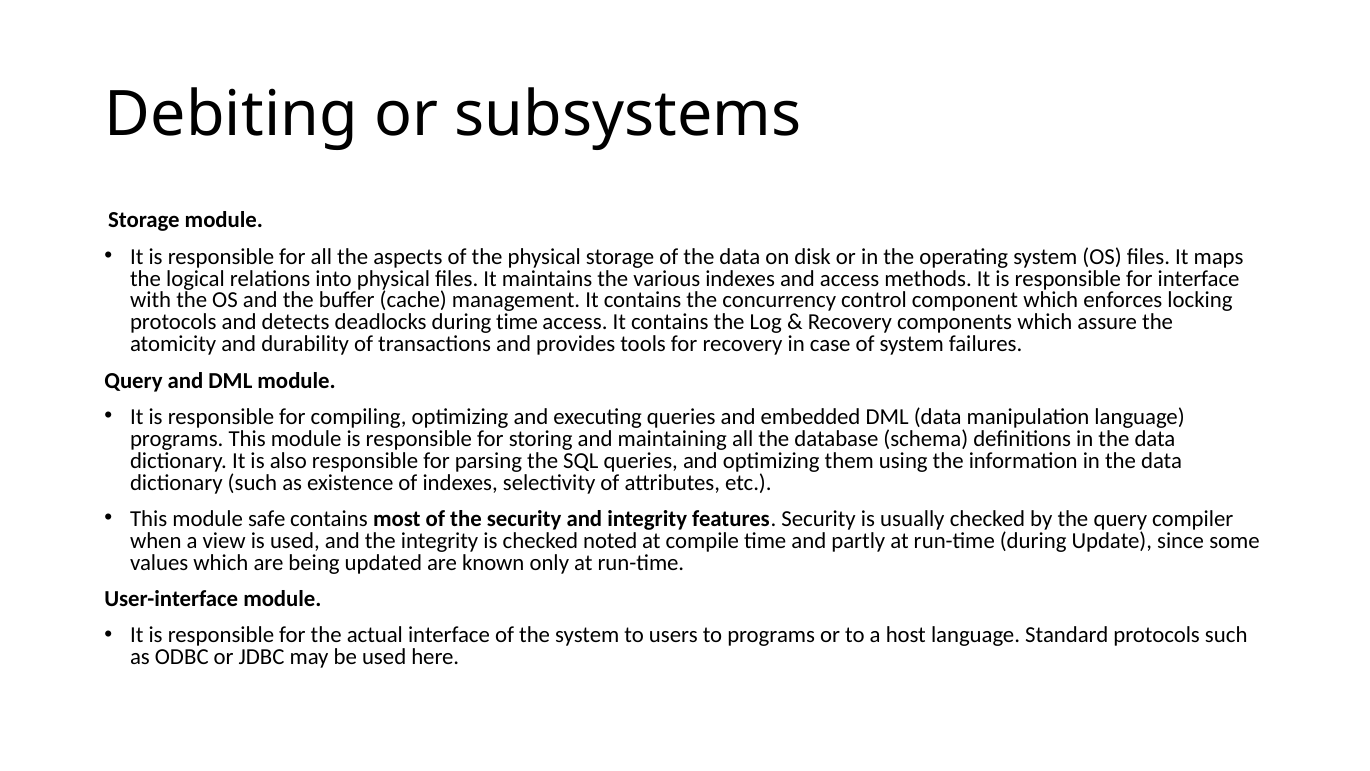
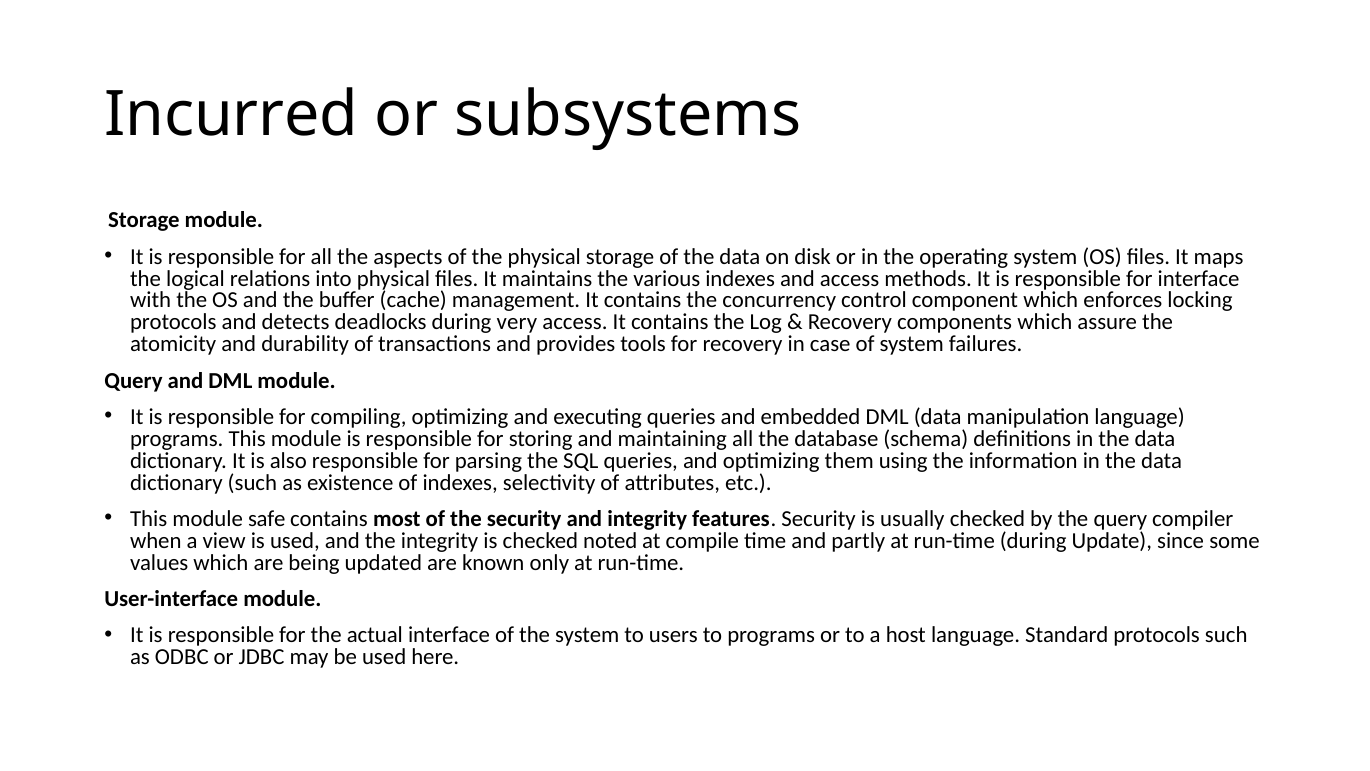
Debiting: Debiting -> Incurred (231, 115)
during time: time -> very (517, 322)
